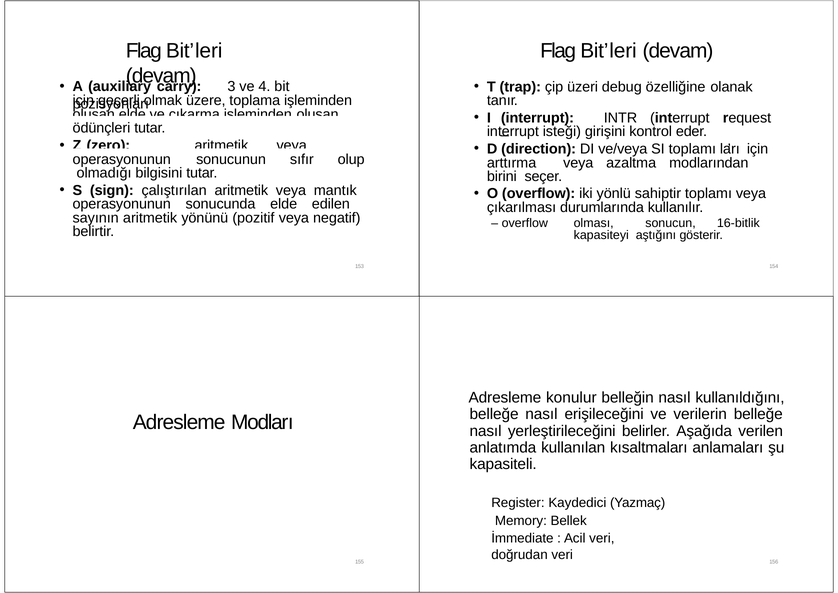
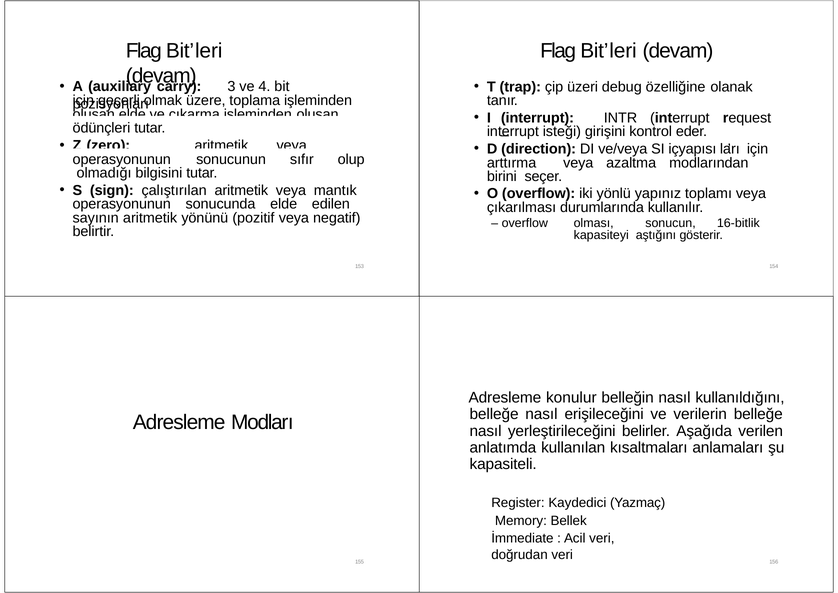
SI toplamı: toplamı -> içyapısı (692, 149)
sahiptir: sahiptir -> yapınız (658, 194)
